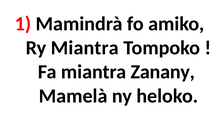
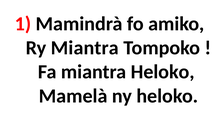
miantra Zanany: Zanany -> Heloko (163, 72)
